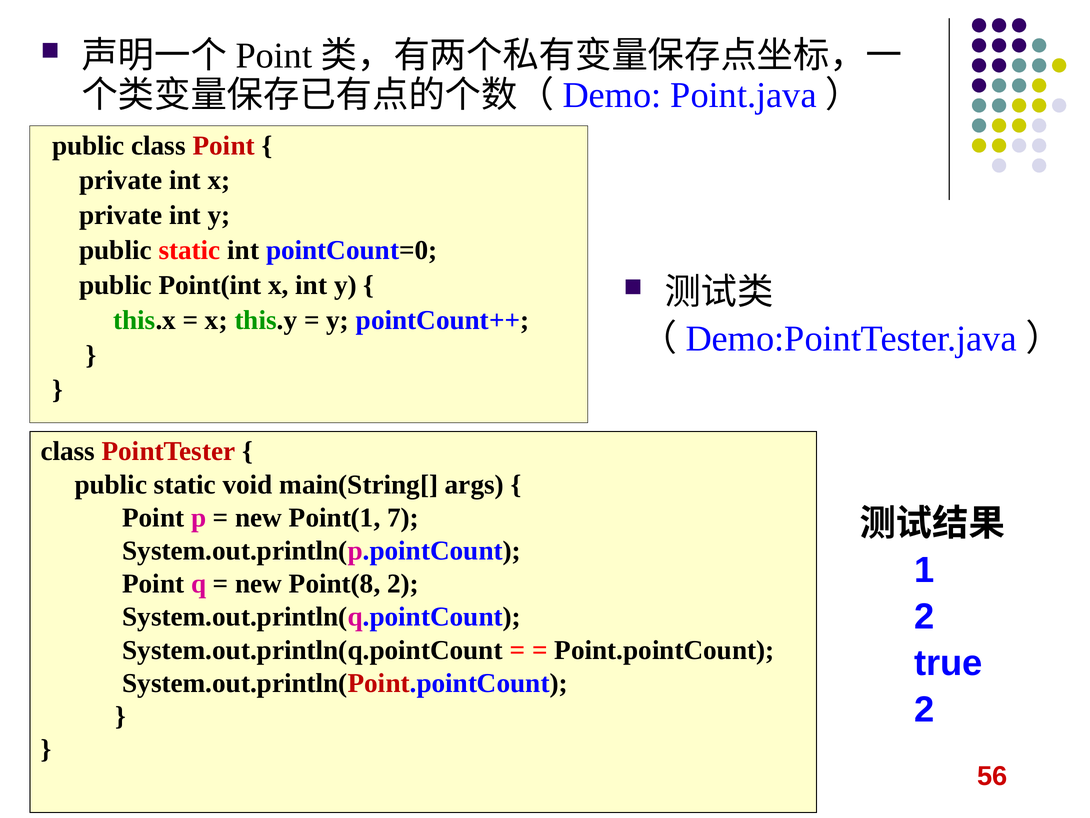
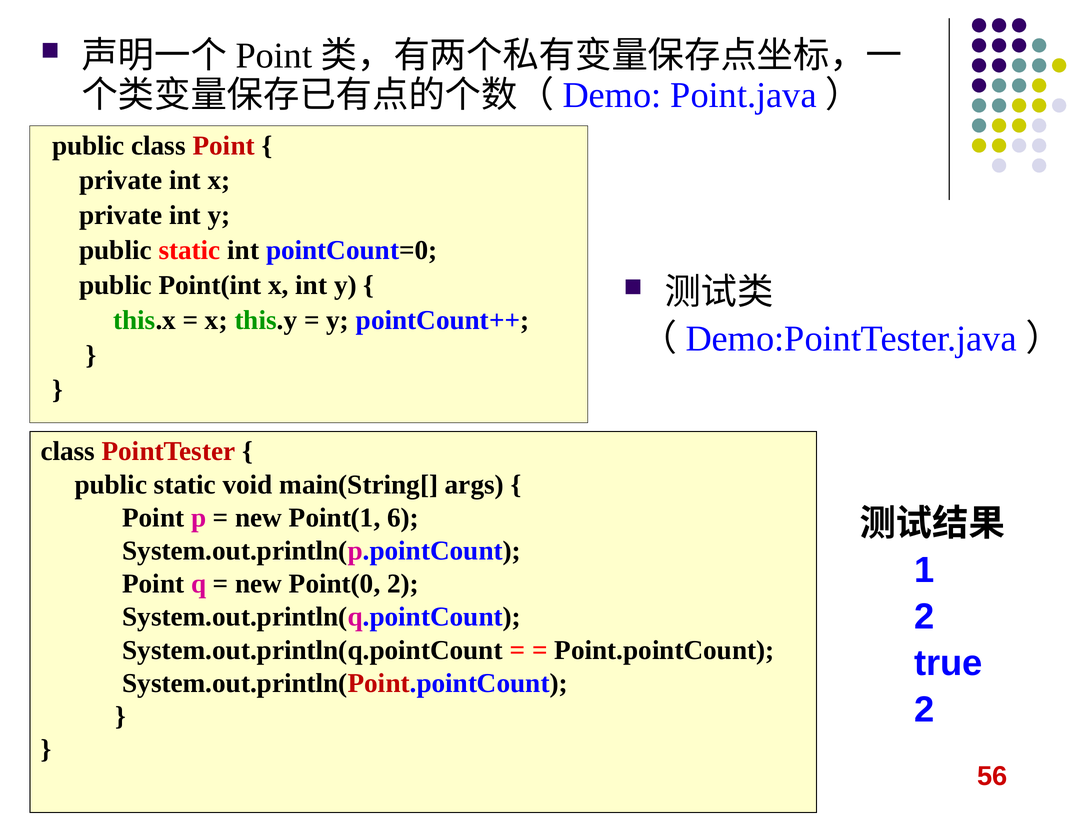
7: 7 -> 6 (403, 517)
Point(8: Point(8 -> Point(0 (335, 584)
